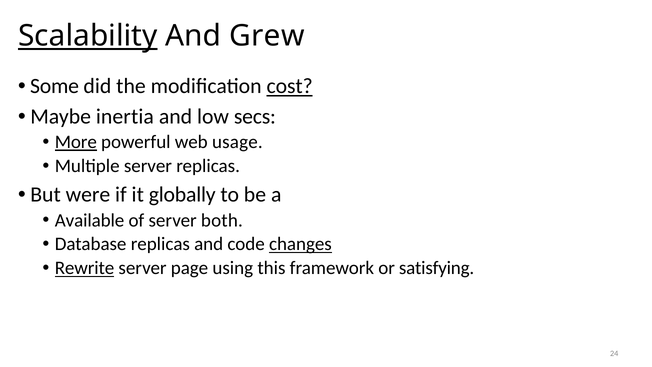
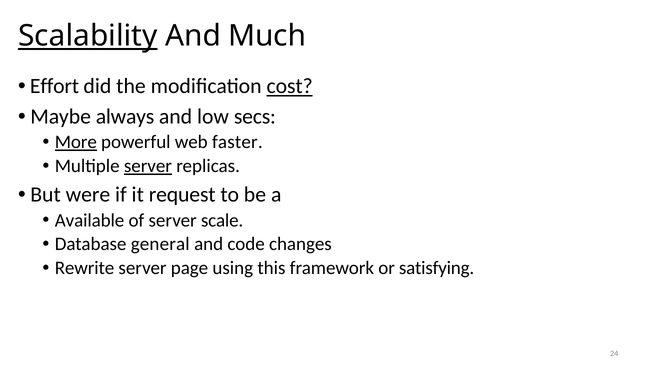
Grew: Grew -> Much (267, 36)
Some: Some -> Effort (55, 86)
inertia: inertia -> always (125, 117)
usage: usage -> faster (237, 142)
server underline: none -> present (148, 166)
globally: globally -> request (182, 195)
both: both -> scale (222, 220)
Database replicas: replicas -> general (160, 244)
changes underline: present -> none (300, 244)
Rewrite underline: present -> none (85, 268)
